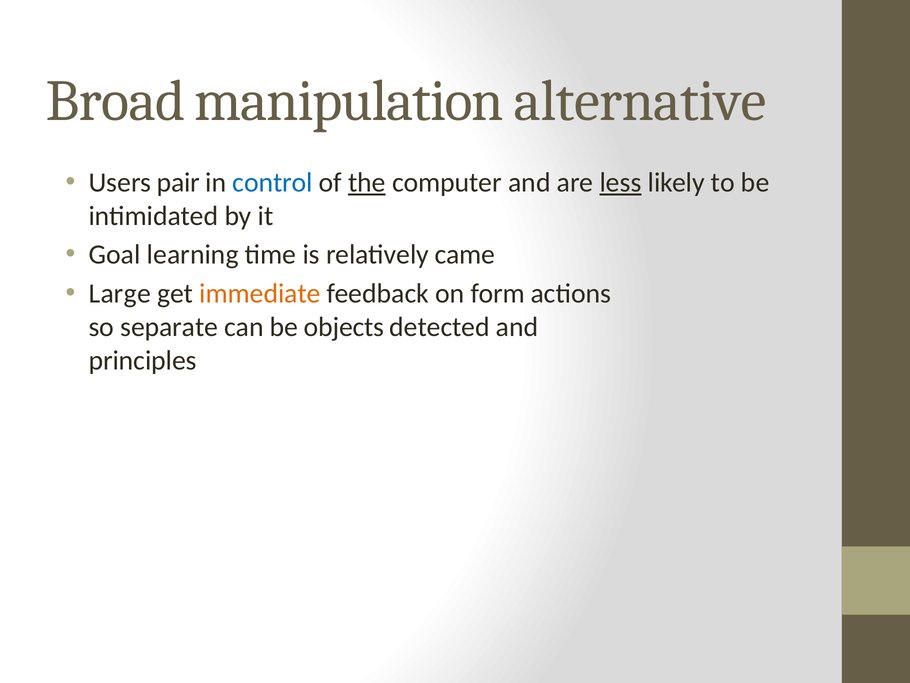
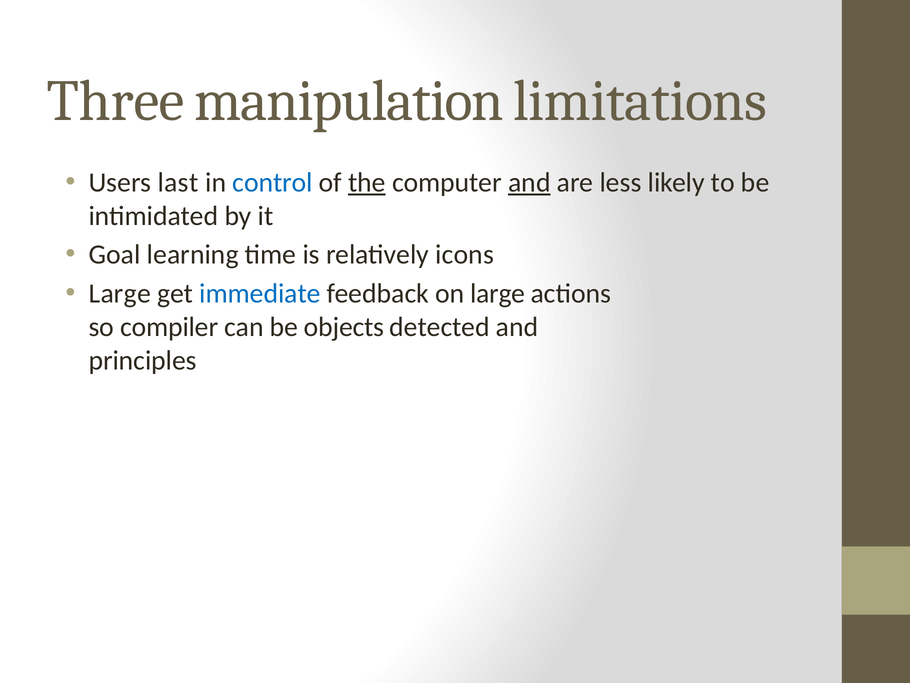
Broad: Broad -> Three (116, 101)
alternative: alternative -> limitations (640, 101)
pair: pair -> last (178, 182)
and underline: none -> present (529, 182)
less underline: present -> none (620, 182)
came: came -> icons (465, 255)
immediate colour: orange -> blue (260, 293)
on form: form -> large (498, 293)
separate: separate -> compiler (169, 327)
